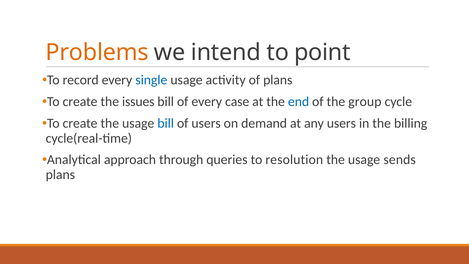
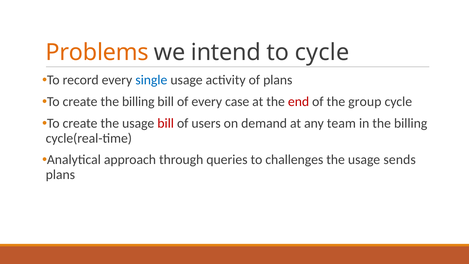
to point: point -> cycle (322, 53)
create the issues: issues -> billing (138, 102)
end colour: blue -> red (299, 102)
bill colour: blue -> red (166, 123)
any users: users -> team (341, 123)
resolution: resolution -> challenges (294, 160)
